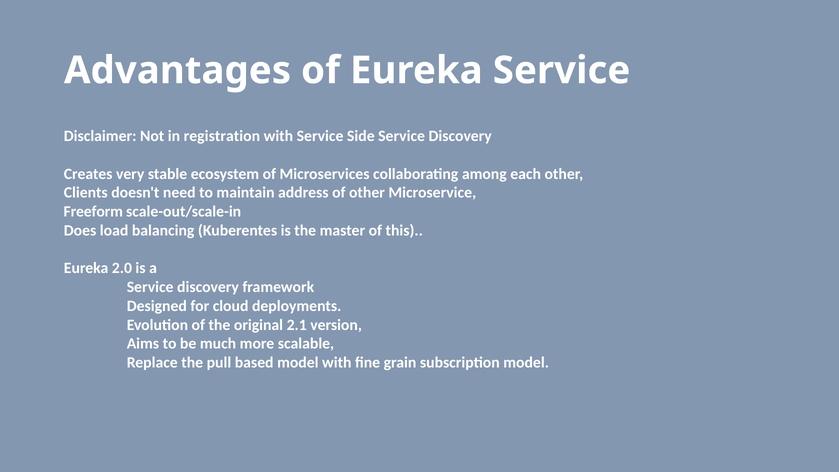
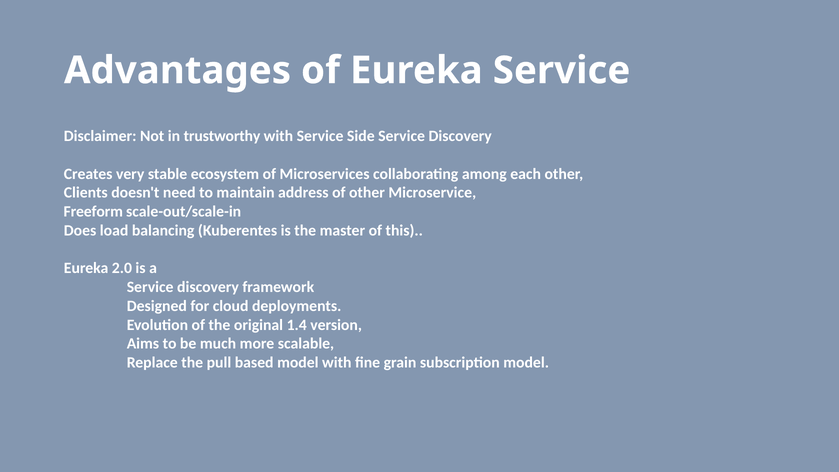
registration: registration -> trustworthy (222, 136)
2.1: 2.1 -> 1.4 (297, 325)
